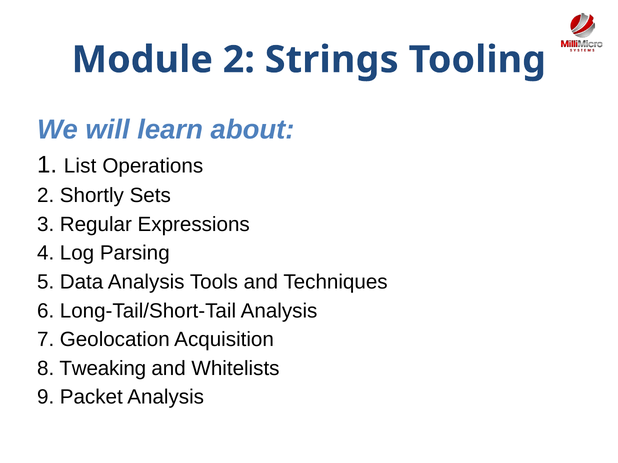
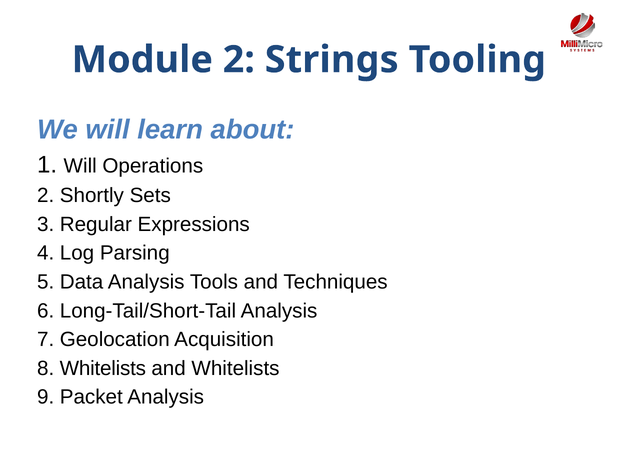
List: List -> Will (80, 166)
Tweaking: Tweaking -> Whitelists (103, 369)
